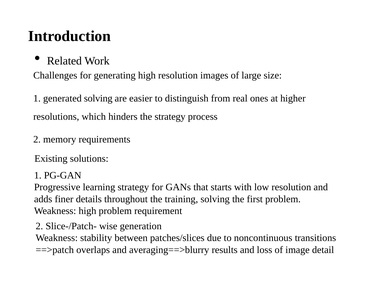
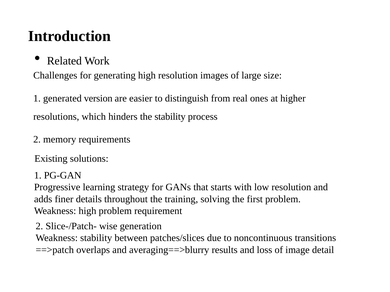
generated solving: solving -> version (98, 98)
the strategy: strategy -> stability (170, 117)
